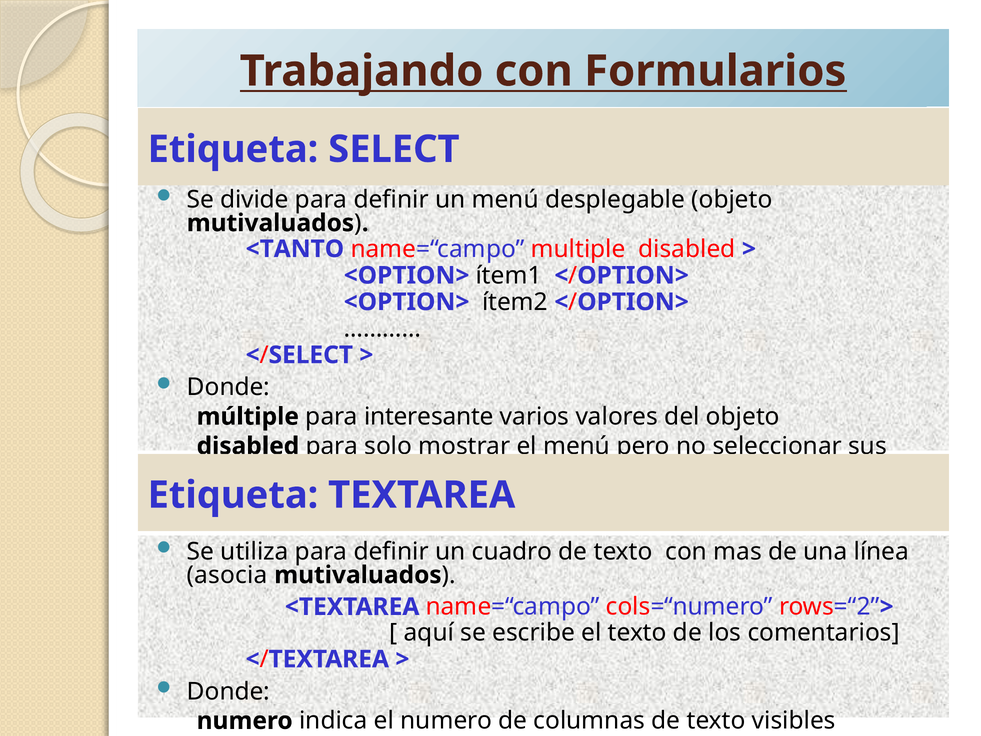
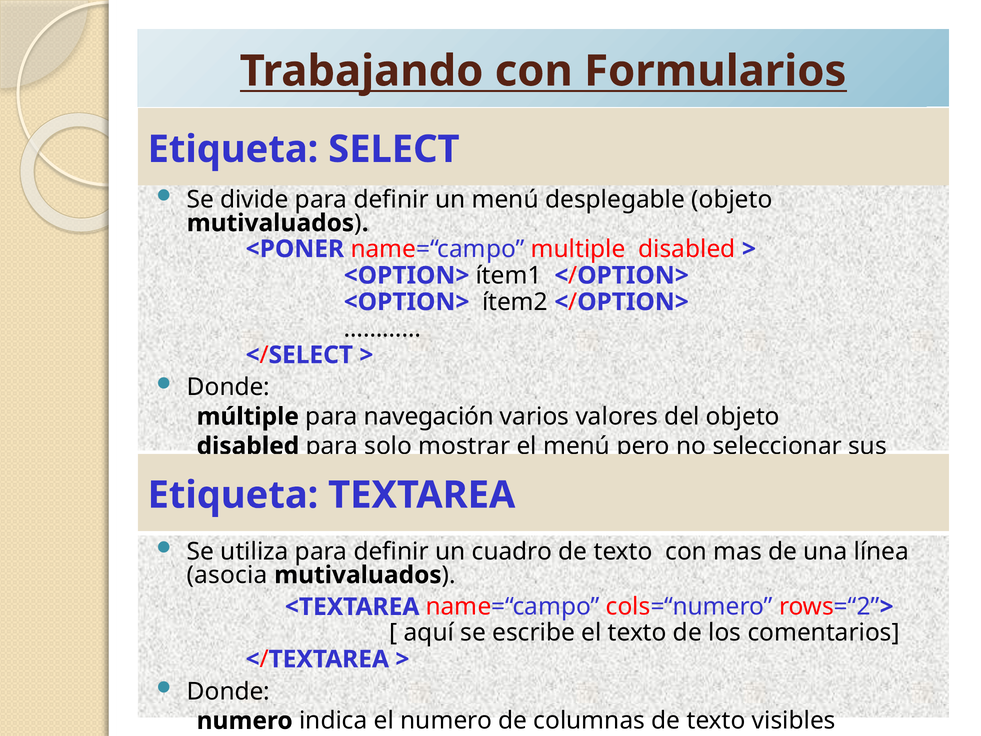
<TANTO: <TANTO -> <PONER (295, 249)
interesante: interesante -> navegación (429, 416)
